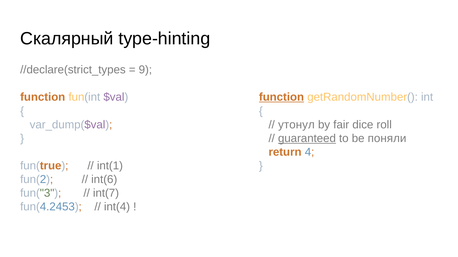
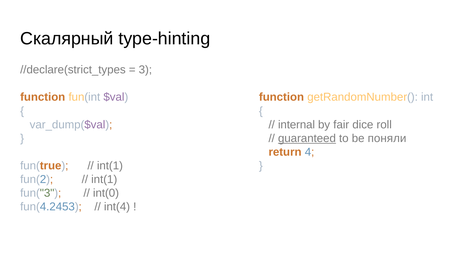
9: 9 -> 3 (145, 70)
function underline: present -> none (281, 97)
утонул: утонул -> internal (297, 125)
int(6: int(6 -> int(1 (104, 180)
int(7: int(7 -> int(0 (106, 194)
